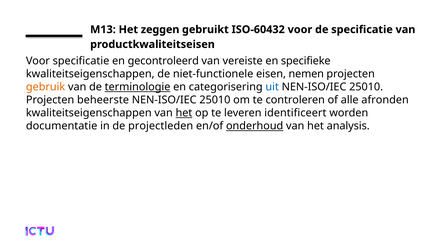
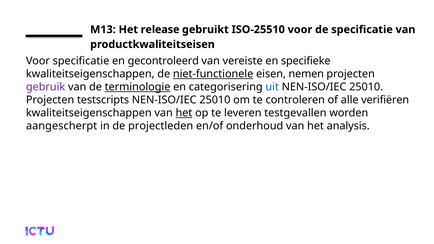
zeggen: zeggen -> release (160, 30)
ISO-60432: ISO-60432 -> ISO-25510 (258, 30)
niet-functionele underline: none -> present (213, 74)
gebruik colour: orange -> purple (46, 87)
beheerste: beheerste -> testscripts (103, 100)
afronden: afronden -> verifiëren (385, 100)
identificeert: identificeert -> testgevallen (295, 113)
documentatie: documentatie -> aangescherpt (62, 126)
onderhoud underline: present -> none (255, 126)
